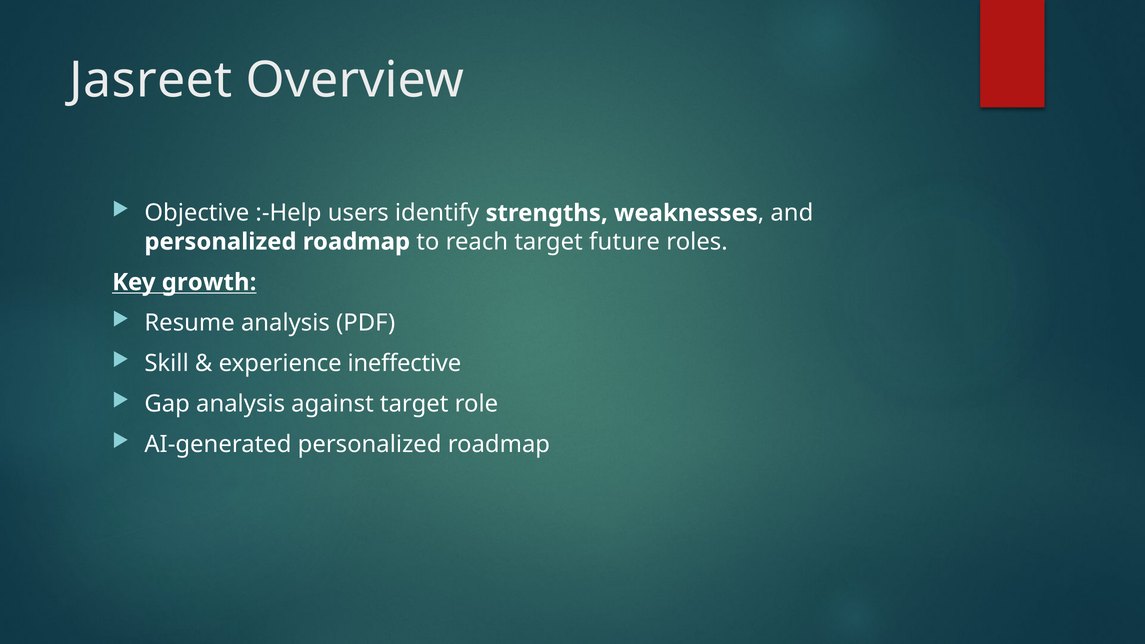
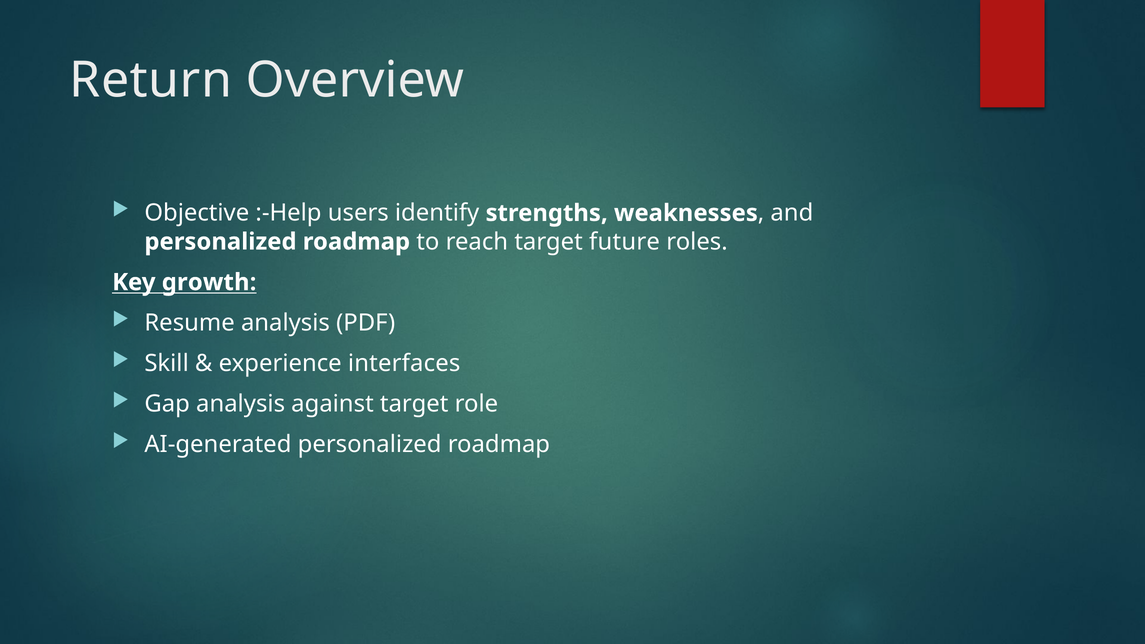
Jasreet: Jasreet -> Return (151, 80)
ineffective: ineffective -> interfaces (404, 363)
